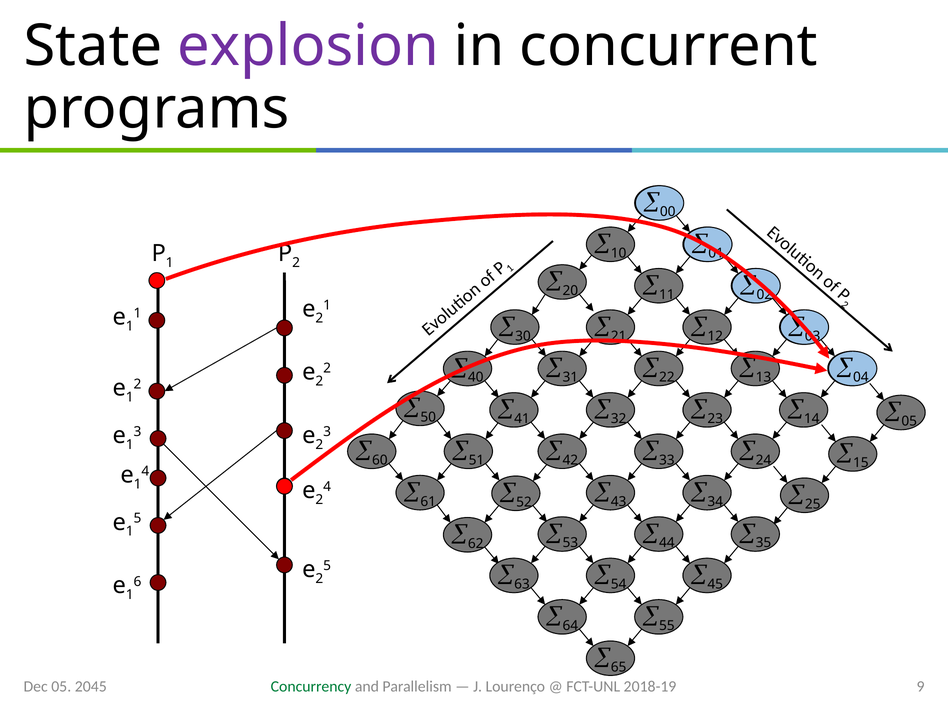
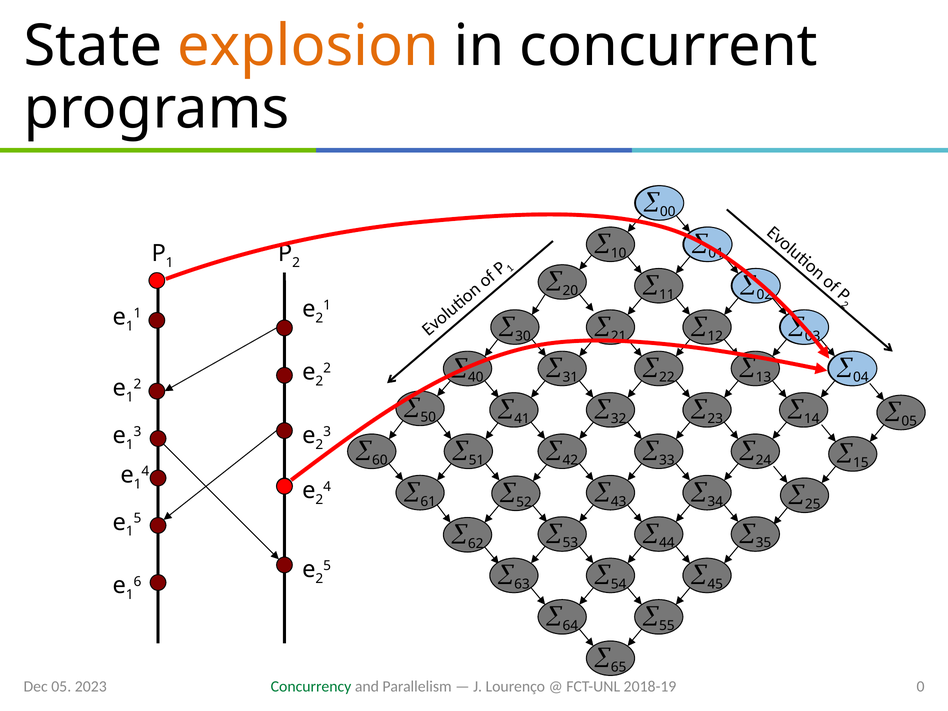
explosion colour: purple -> orange (308, 46)
9: 9 -> 0 (920, 686)
2045: 2045 -> 2023 (91, 687)
